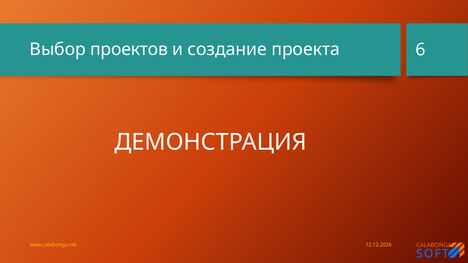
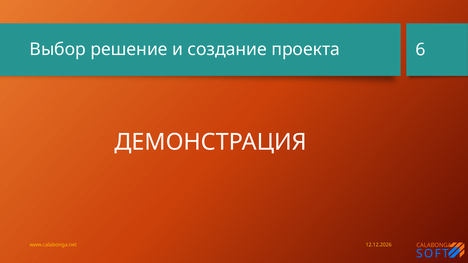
проектов: проектов -> решение (129, 50)
